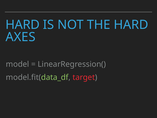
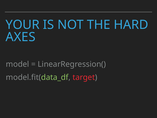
HARD: HARD -> YOUR (23, 25)
